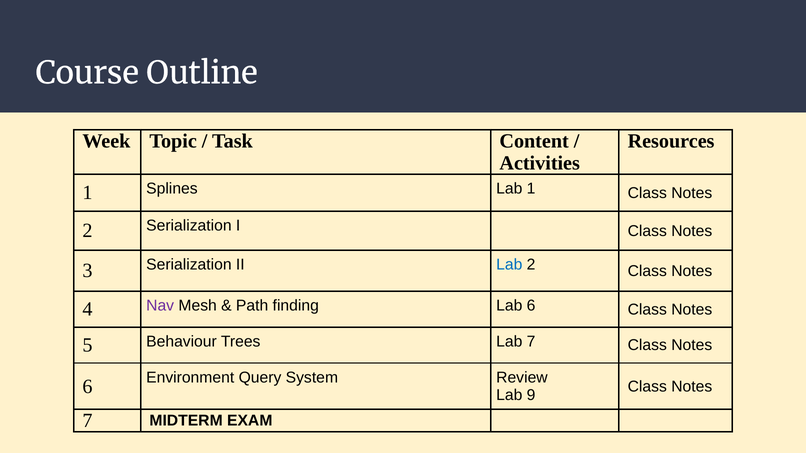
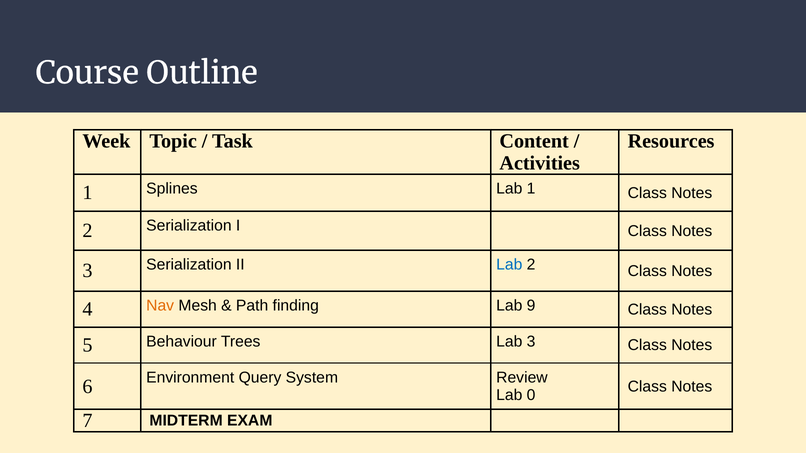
Nav colour: purple -> orange (160, 306)
Lab 6: 6 -> 9 (531, 306)
Lab 7: 7 -> 3 (531, 342)
9: 9 -> 0 (531, 396)
